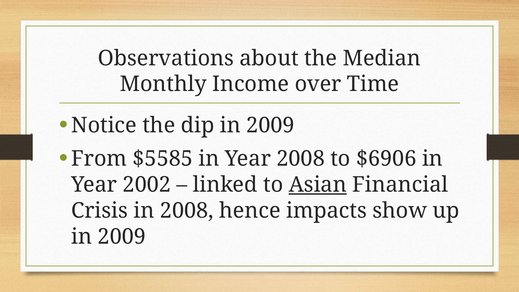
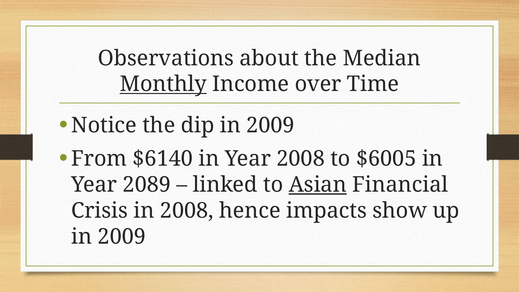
Monthly underline: none -> present (163, 84)
$5585: $5585 -> $6140 (163, 159)
$6906: $6906 -> $6005 (386, 159)
2002: 2002 -> 2089 (147, 185)
